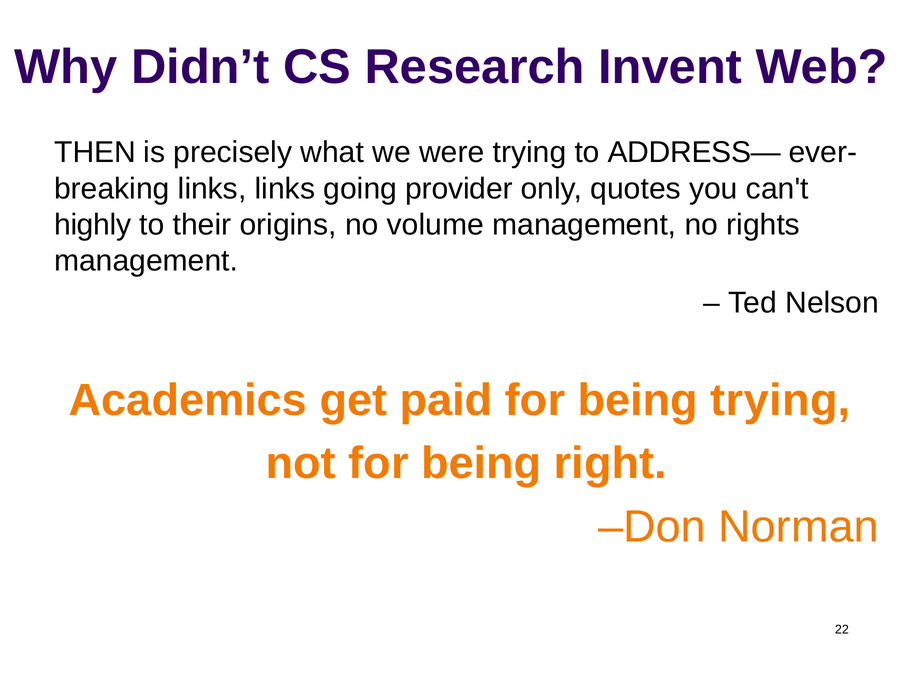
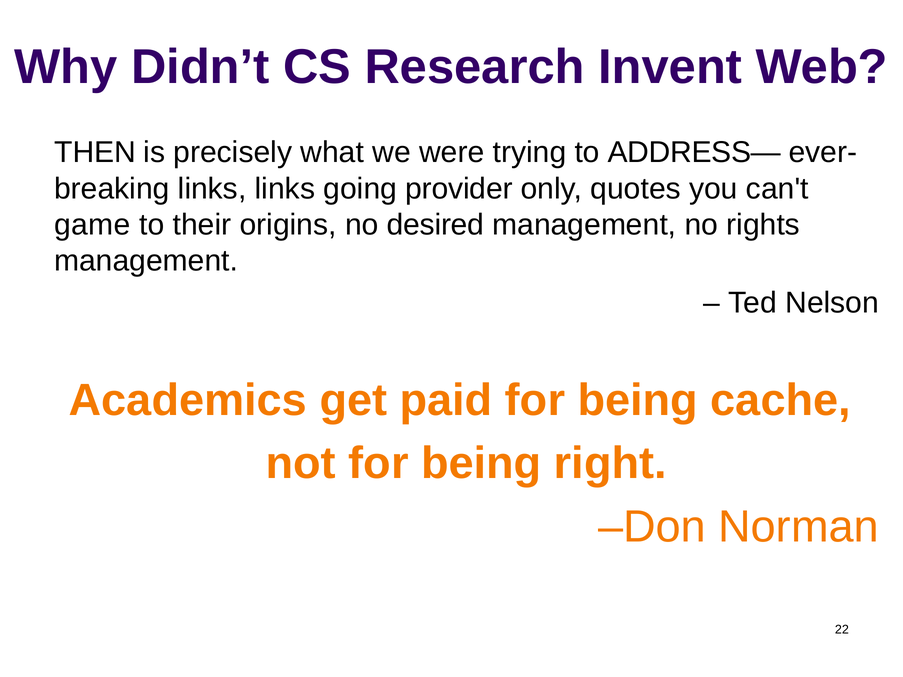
highly: highly -> game (92, 225)
volume: volume -> desired (435, 225)
being trying: trying -> cache (781, 400)
